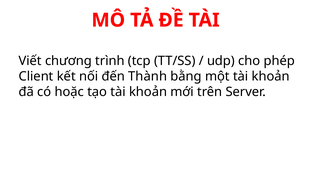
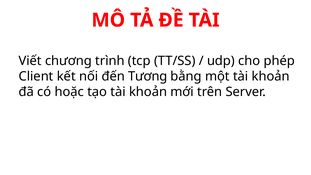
Thành: Thành -> Tương (148, 76)
